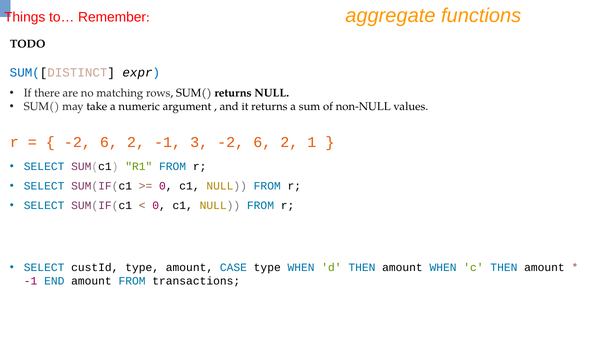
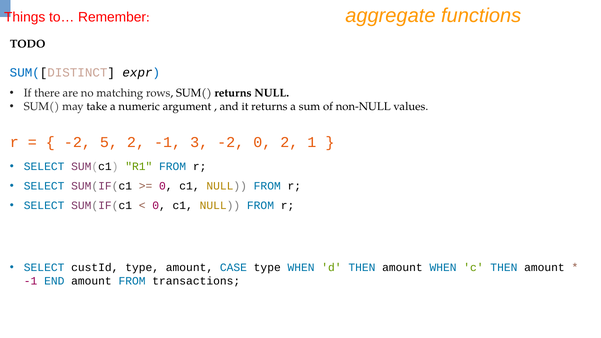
6: 6 -> 5 (109, 142)
3 -2 6: 6 -> 0 (262, 142)
